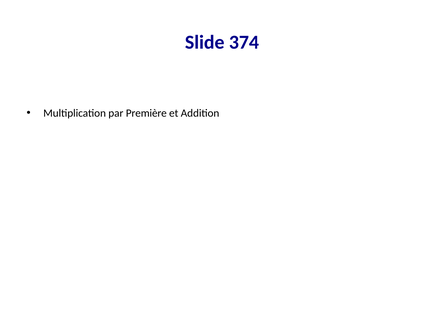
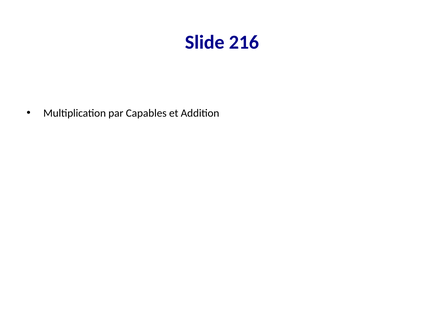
374: 374 -> 216 (244, 42)
Première: Première -> Capables (146, 113)
